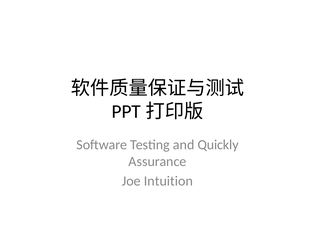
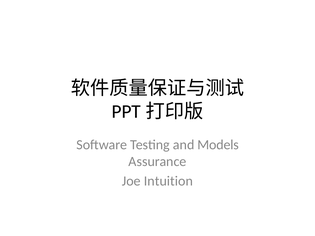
Quickly: Quickly -> Models (218, 145)
